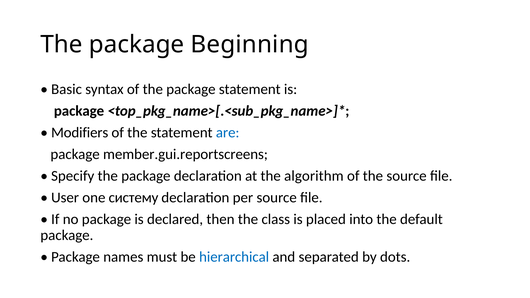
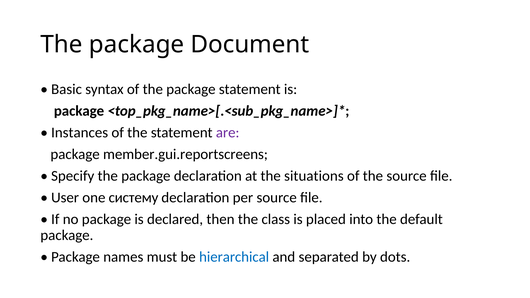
Beginning: Beginning -> Document (250, 45)
Modifiers: Modifiers -> Instances (80, 133)
are colour: blue -> purple (228, 133)
algorithm: algorithm -> situations (314, 176)
